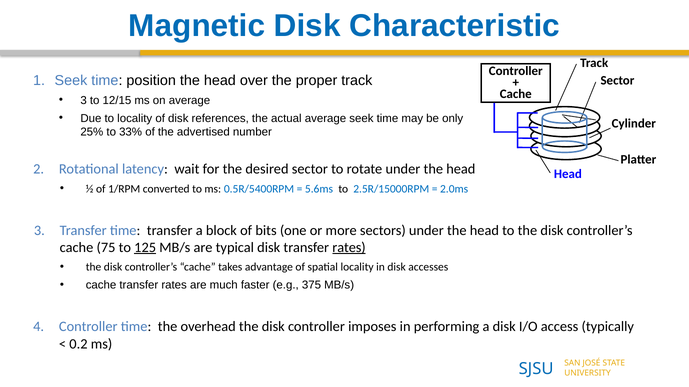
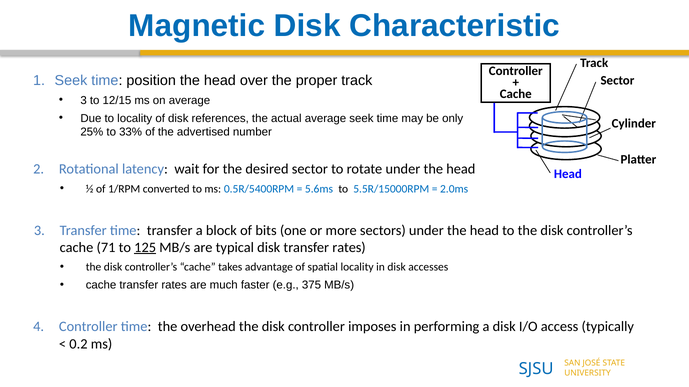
2.5R/15000RPM: 2.5R/15000RPM -> 5.5R/15000RPM (391, 189)
75: 75 -> 71 (106, 248)
rates underline: present -> none (349, 248)
